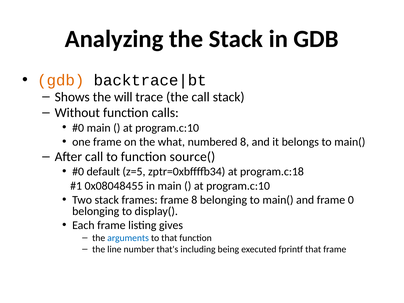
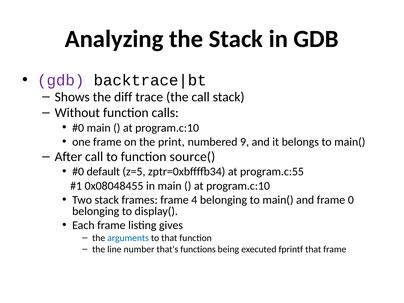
gdb colour: orange -> purple (61, 80)
will: will -> diff (123, 97)
what: what -> print (171, 142)
numbered 8: 8 -> 9 (245, 142)
program.c:18: program.c:18 -> program.c:55 (272, 172)
frame 8: 8 -> 4 (194, 200)
including: including -> functions (198, 249)
